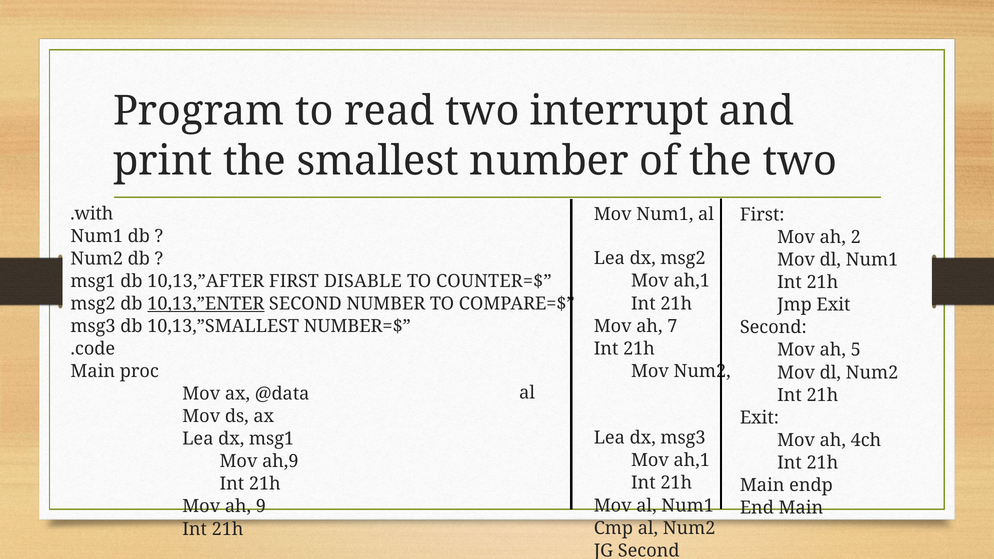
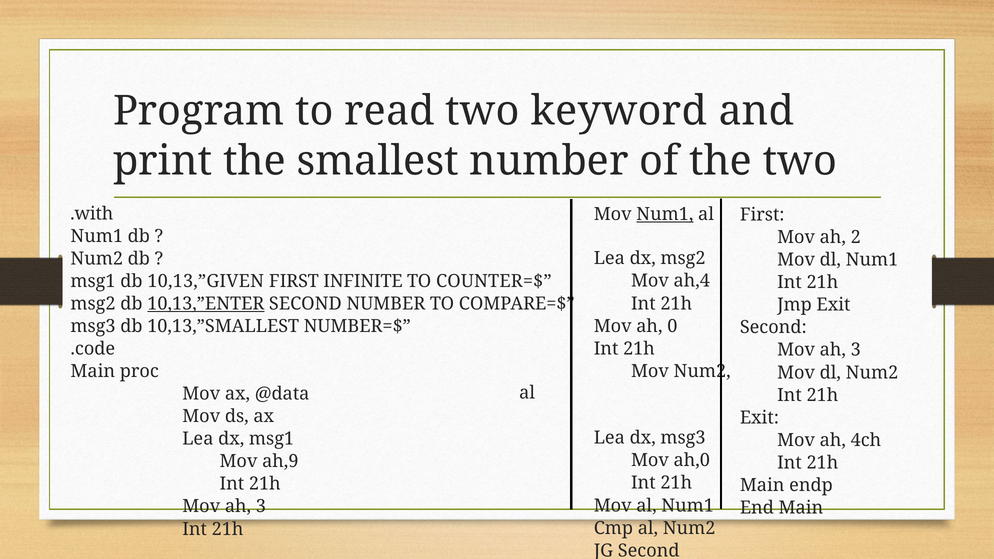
interrupt: interrupt -> keyword (619, 111)
Num1 underline: none -> present (665, 214)
ah,1: ah,1 -> ah,4 (692, 281)
10,13,”AFTER: 10,13,”AFTER -> 10,13,”GIVEN (206, 281)
DISABLE: DISABLE -> INFINITE (363, 281)
7: 7 -> 0 (672, 326)
5: 5 -> 3 (856, 350)
ah,1: ah,1 -> ah,0 (692, 461)
9: 9 -> 3 (261, 507)
